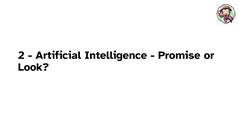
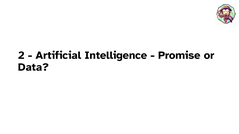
Look: Look -> Data (34, 67)
